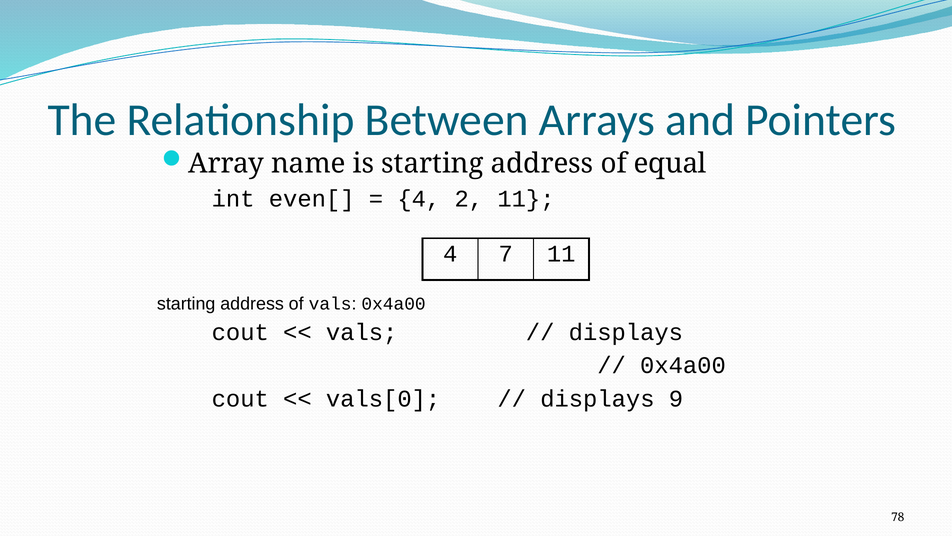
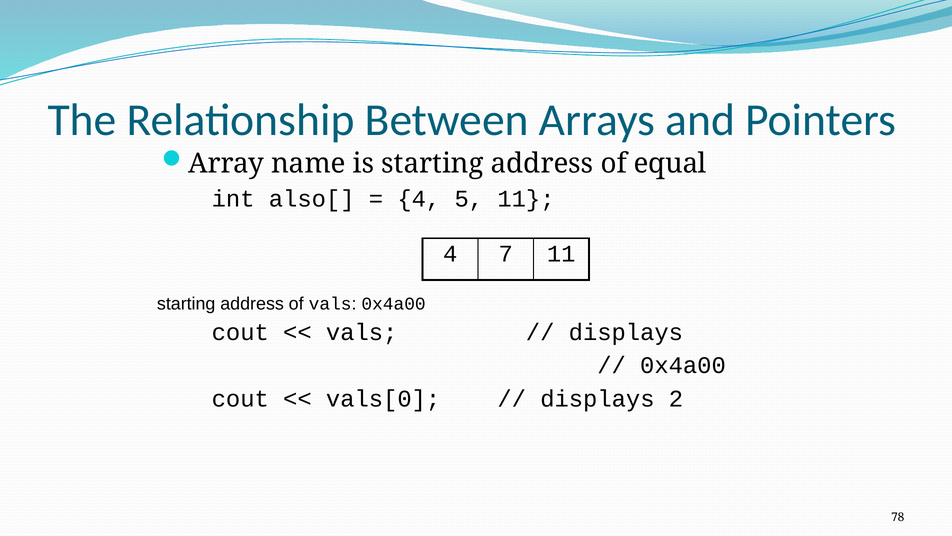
even[: even[ -> also[ (312, 199)
2: 2 -> 5 (469, 199)
9: 9 -> 2 (676, 398)
